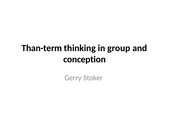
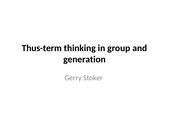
Than-term: Than-term -> Thus-term (42, 48)
conception: conception -> generation (84, 59)
